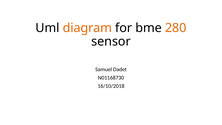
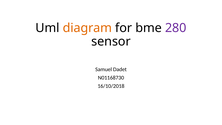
280 colour: orange -> purple (176, 28)
